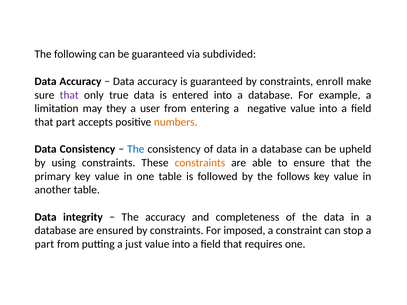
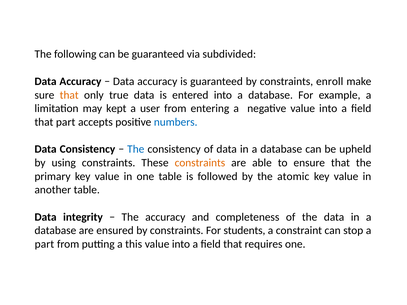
that colour: purple -> orange (69, 95)
they: they -> kept (116, 109)
numbers colour: orange -> blue (176, 122)
follows: follows -> atomic (293, 176)
imposed: imposed -> students (244, 231)
just: just -> this (134, 244)
